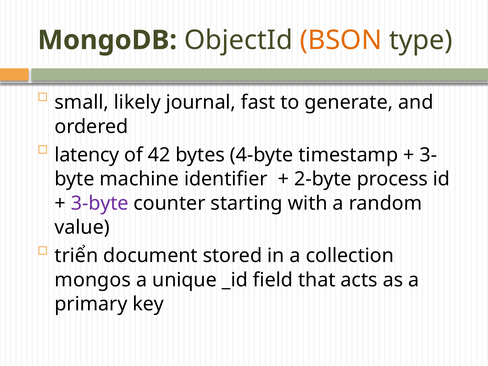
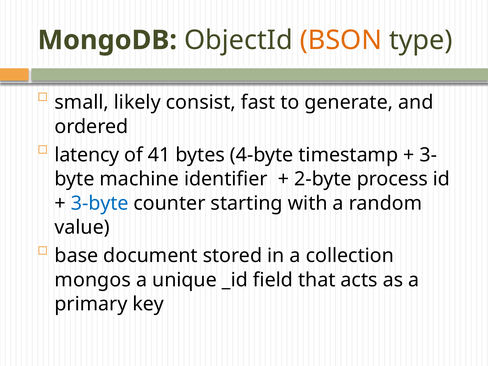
journal: journal -> consist (201, 102)
42: 42 -> 41 (159, 155)
3-byte colour: purple -> blue (100, 203)
triển: triển -> base (76, 256)
